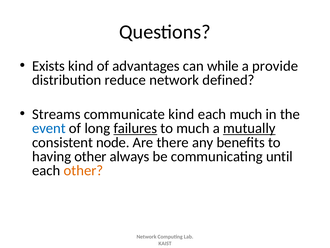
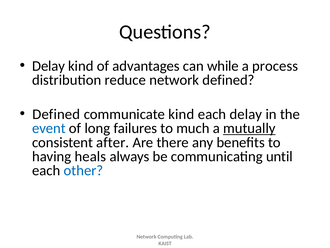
Exists: Exists -> Delay (49, 66)
provide: provide -> process (275, 66)
Streams: Streams -> Defined (56, 114)
each much: much -> delay (246, 114)
failures underline: present -> none (135, 128)
node: node -> after (113, 142)
having other: other -> heals (90, 156)
other colour: orange -> blue (83, 170)
